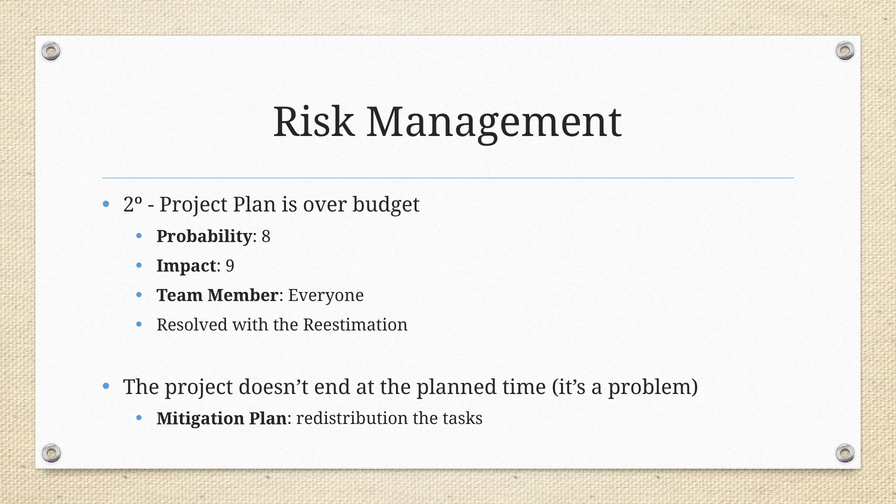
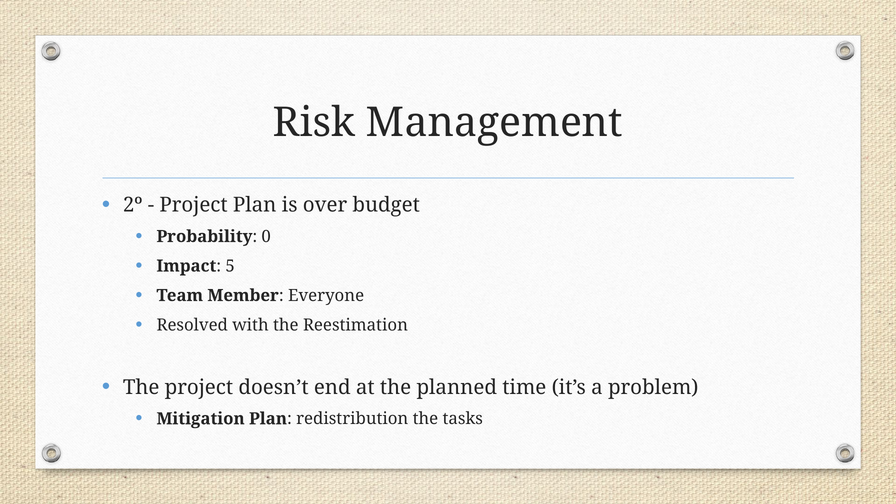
8: 8 -> 0 (266, 237)
9: 9 -> 5 (230, 266)
